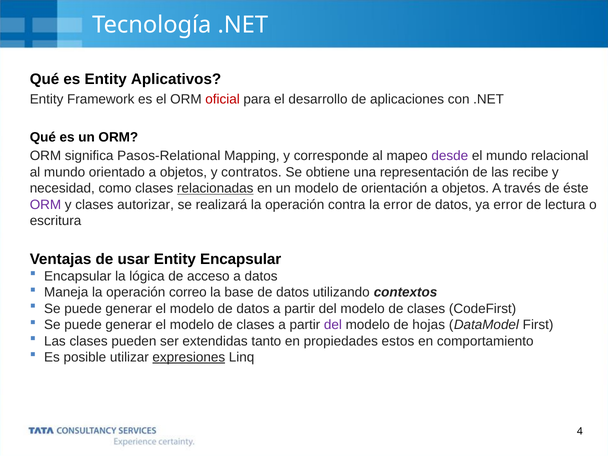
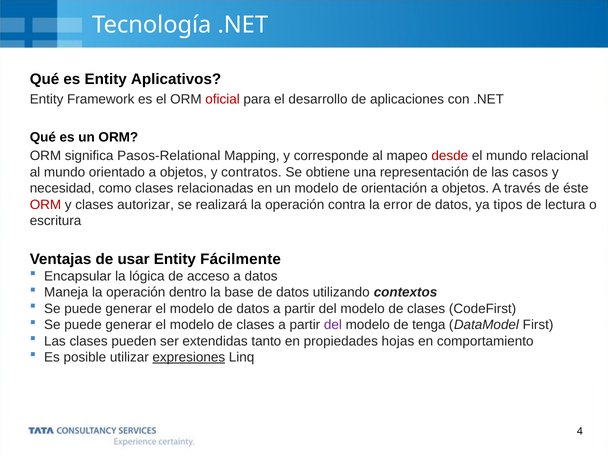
desde colour: purple -> red (450, 156)
recibe: recibe -> casos (530, 172)
relacionadas underline: present -> none (215, 188)
ORM colour: purple -> red (45, 205)
ya error: error -> tipos (508, 205)
Entity Encapsular: Encapsular -> Fácilmente (241, 259)
correo: correo -> dentro (188, 292)
hojas: hojas -> tenga (429, 325)
estos: estos -> hojas (398, 341)
